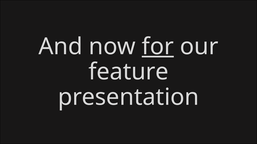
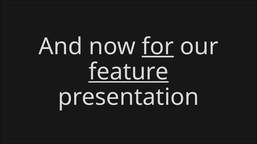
feature underline: none -> present (129, 72)
